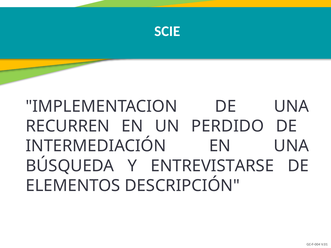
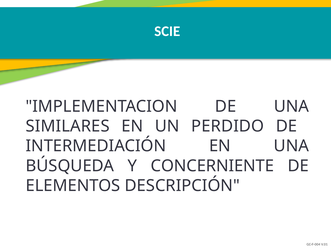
RECURREN: RECURREN -> SIMILARES (68, 126)
ENTREVISTARSE: ENTREVISTARSE -> CONCERNIENTE (212, 166)
